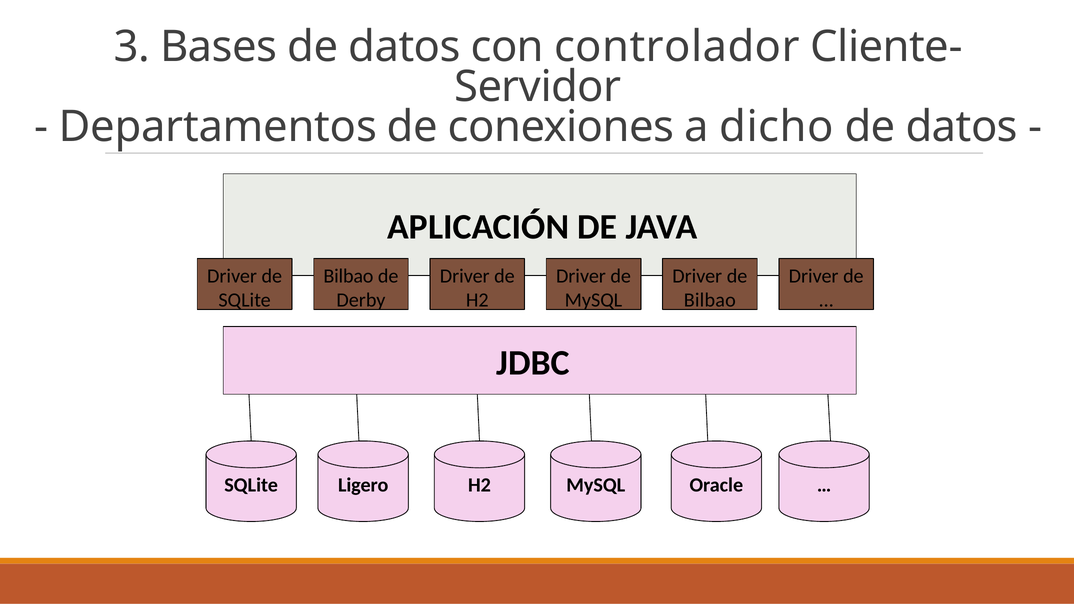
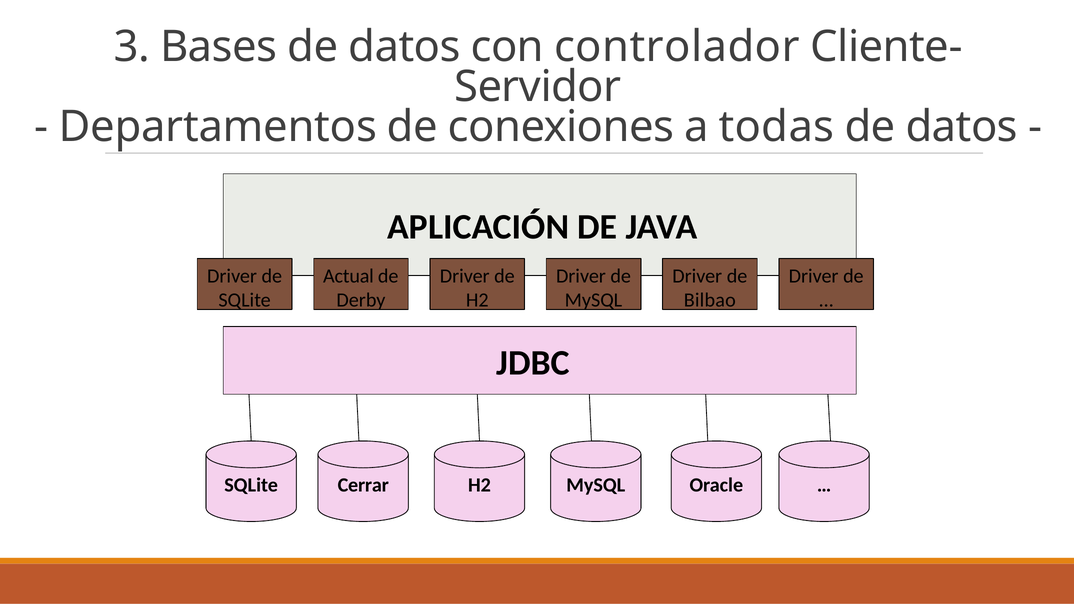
dicho: dicho -> todas (777, 127)
Bilbao: Bilbao -> Actual (348, 276)
Ligero: Ligero -> Cerrar (363, 485)
